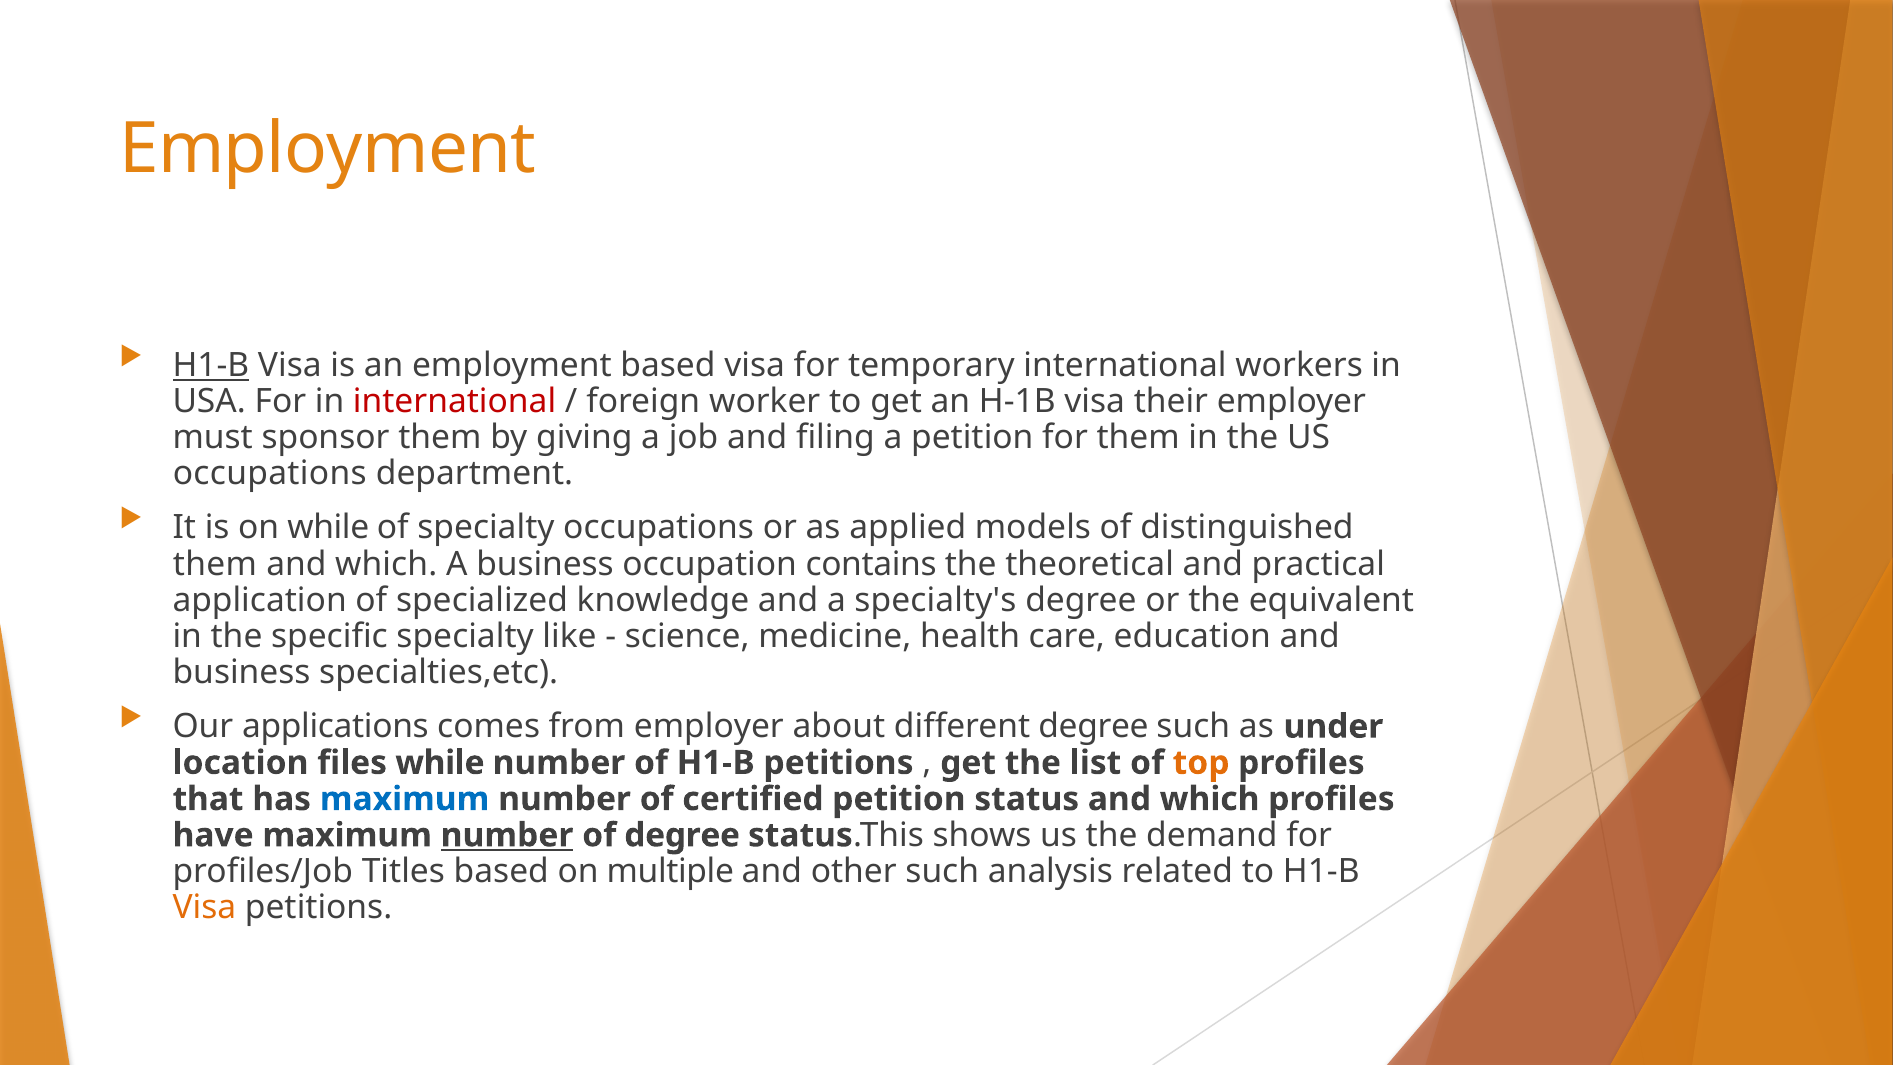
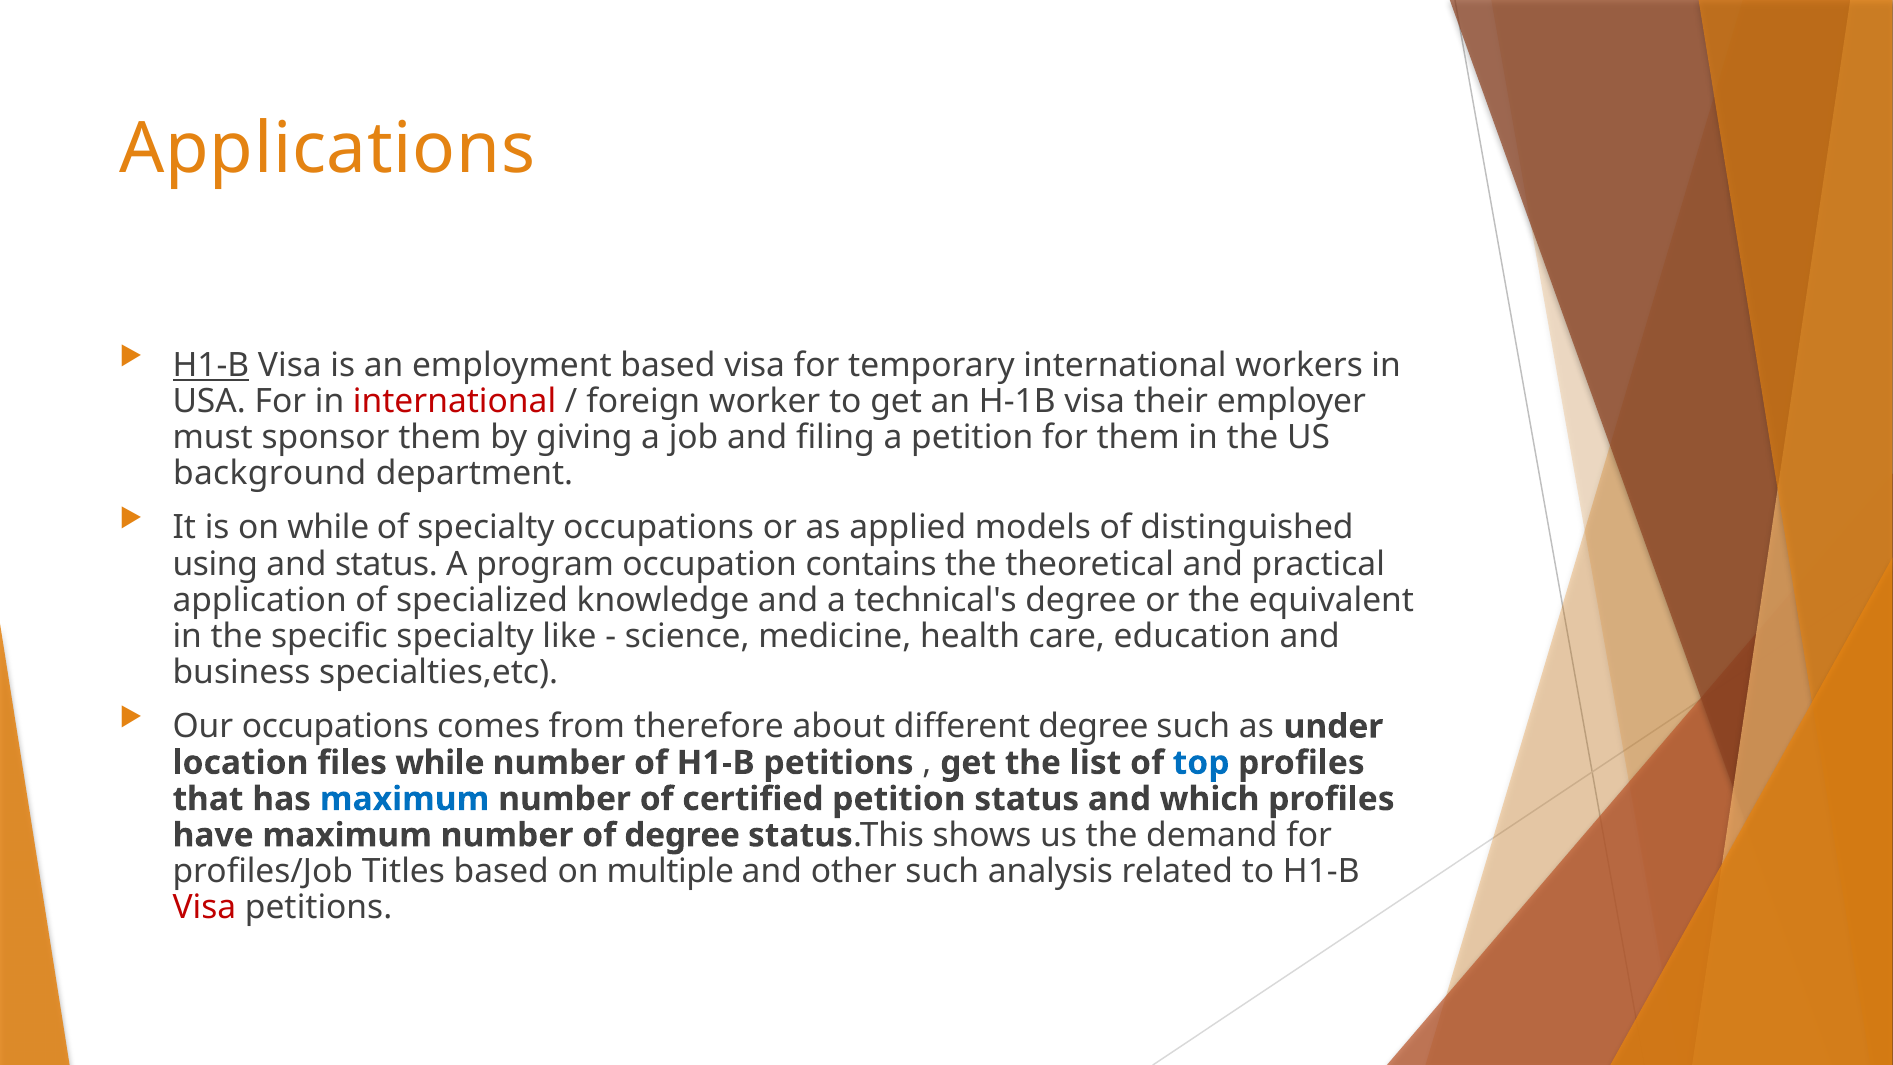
Employment: Employment -> Applications (327, 149)
occupations: occupations -> background (270, 474)
them: them -> using (215, 564)
which: which -> status (386, 564)
A business: business -> program (545, 564)
specialty's: specialty's -> technical's (936, 600)
Our applications: applications -> occupations (335, 726)
from employer: employer -> therefore (709, 726)
top colour: orange -> blue (1201, 763)
number underline: present -> none (507, 835)
Visa colour: orange -> red (204, 908)
